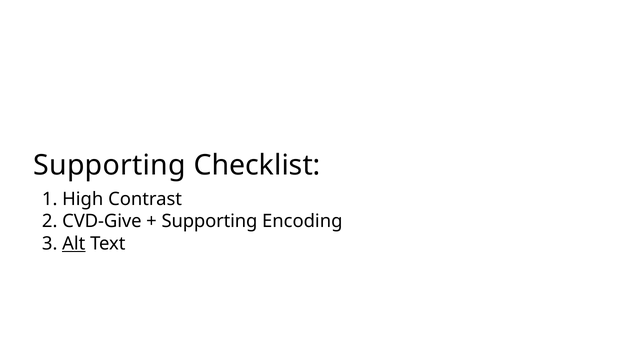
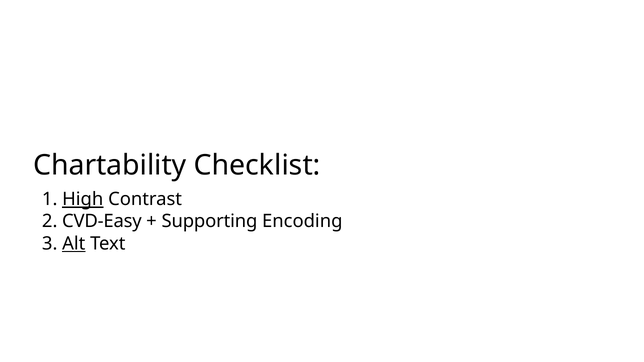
Supporting: Supporting -> Chartability (110, 166)
High underline: none -> present (83, 199)
CVD-Give: CVD-Give -> CVD-Easy (102, 222)
